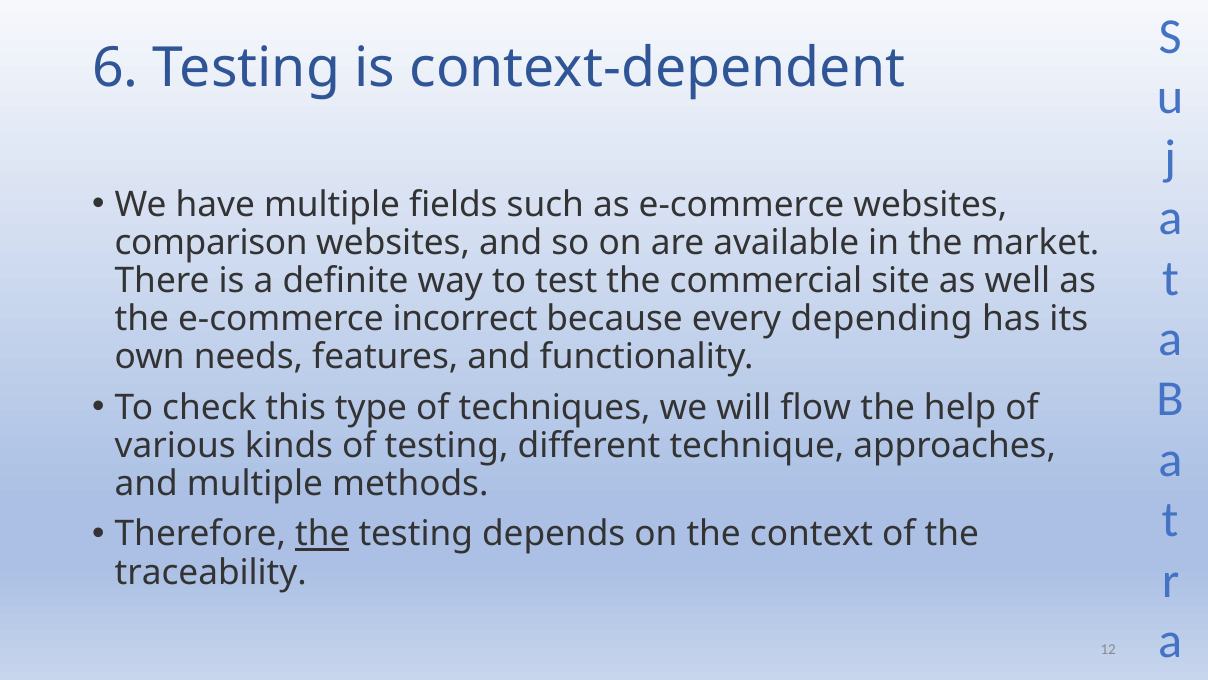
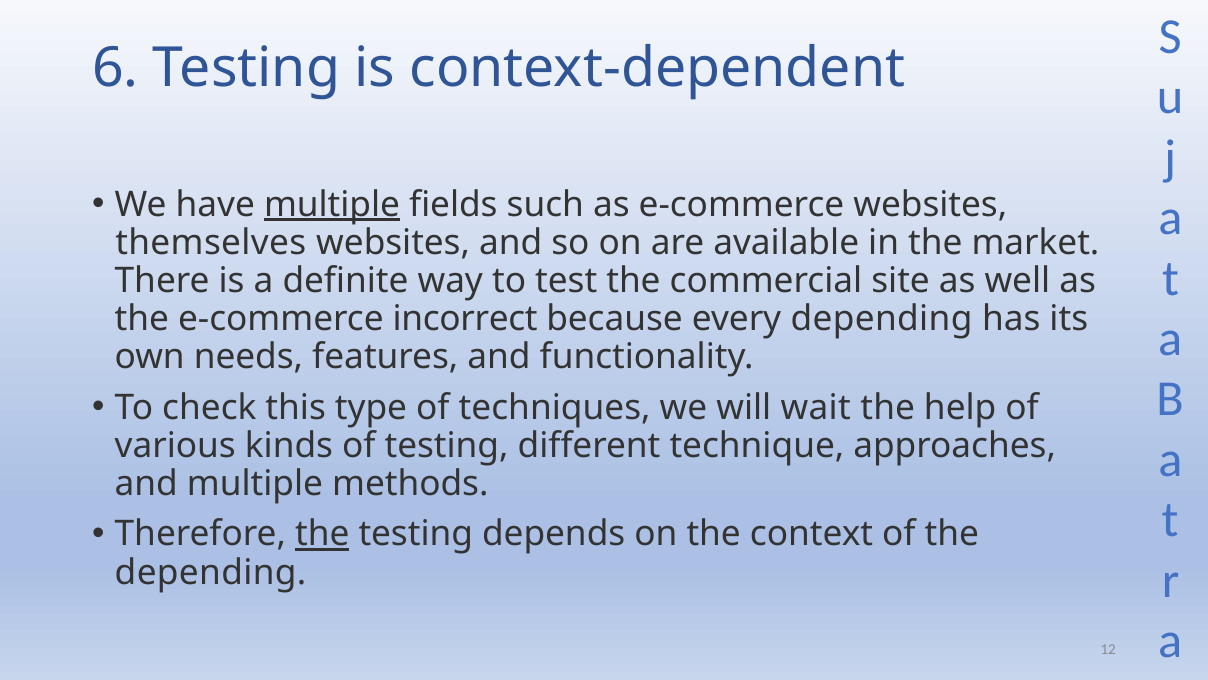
multiple underline: none -> present (332, 204)
comparison: comparison -> themselves (211, 242)
flow: flow -> wait (816, 407)
traceability: traceability -> depending (211, 572)
